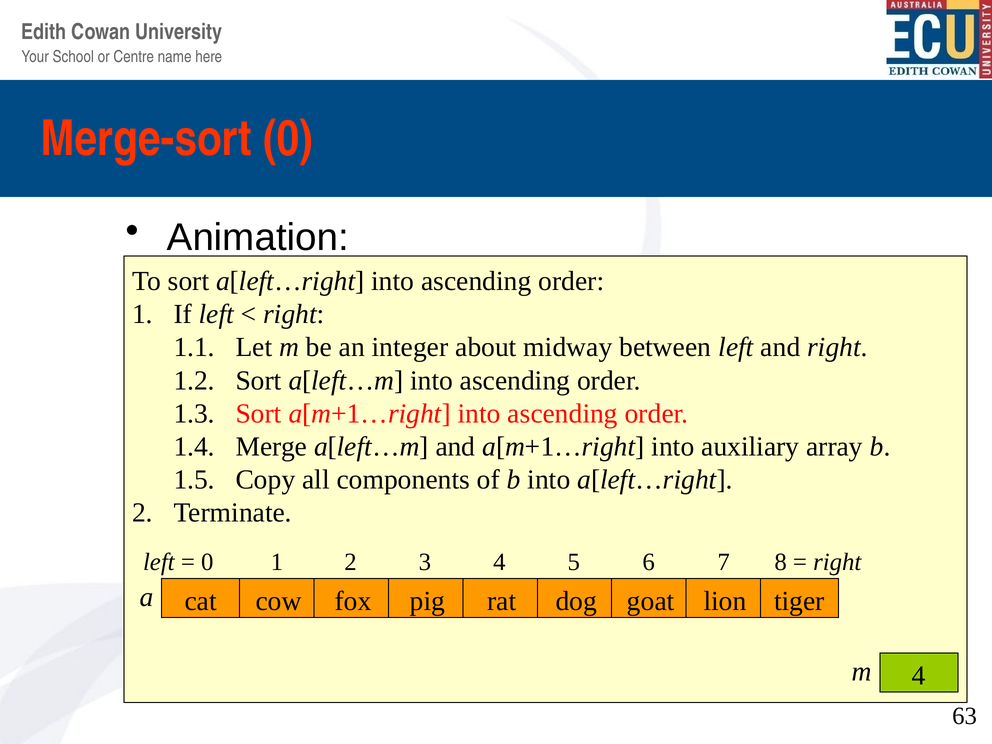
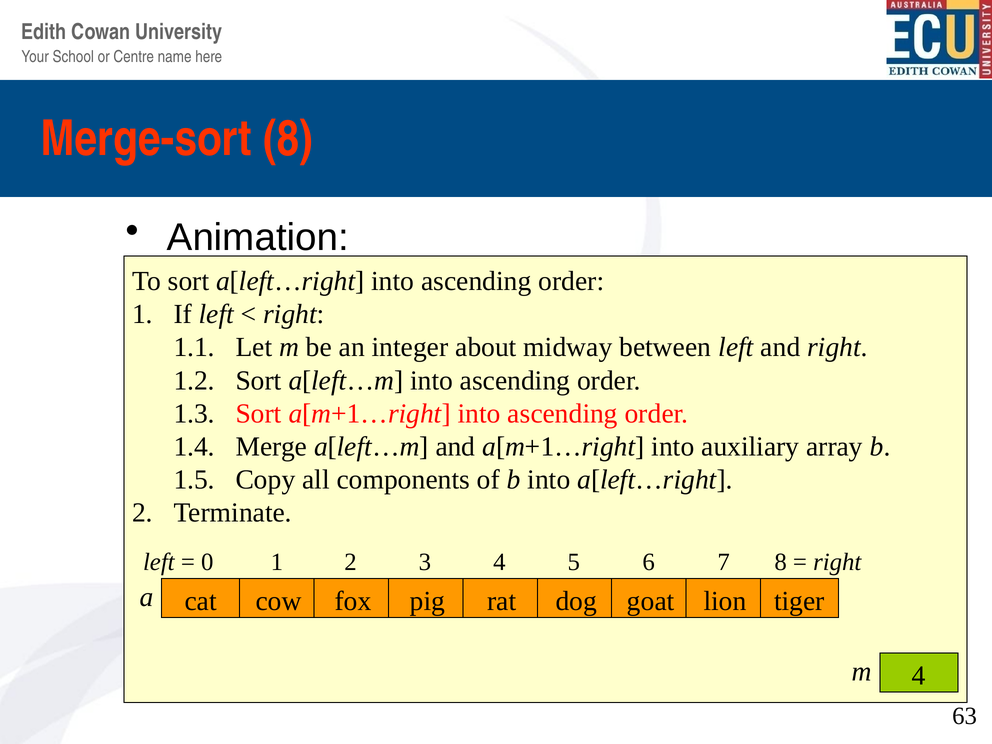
Merge-sort 0: 0 -> 8 (288, 139)
